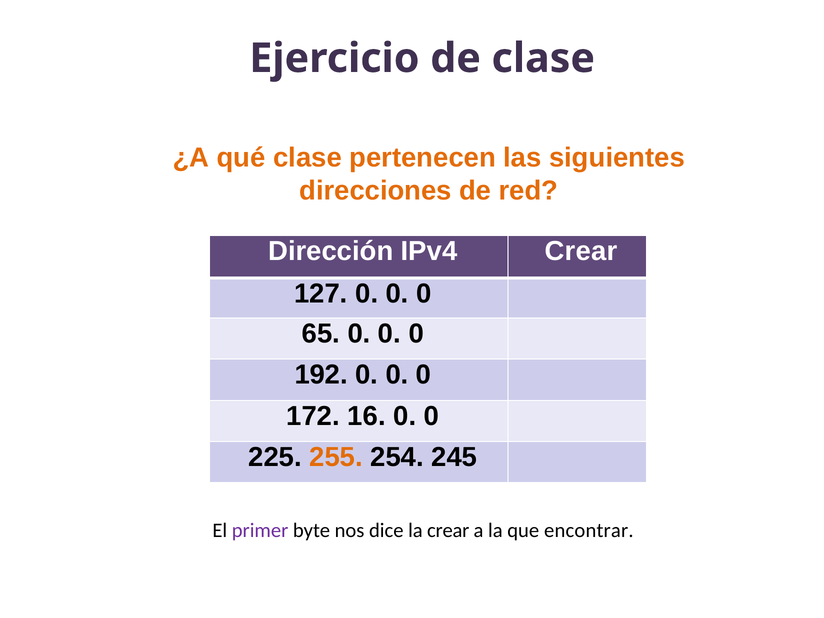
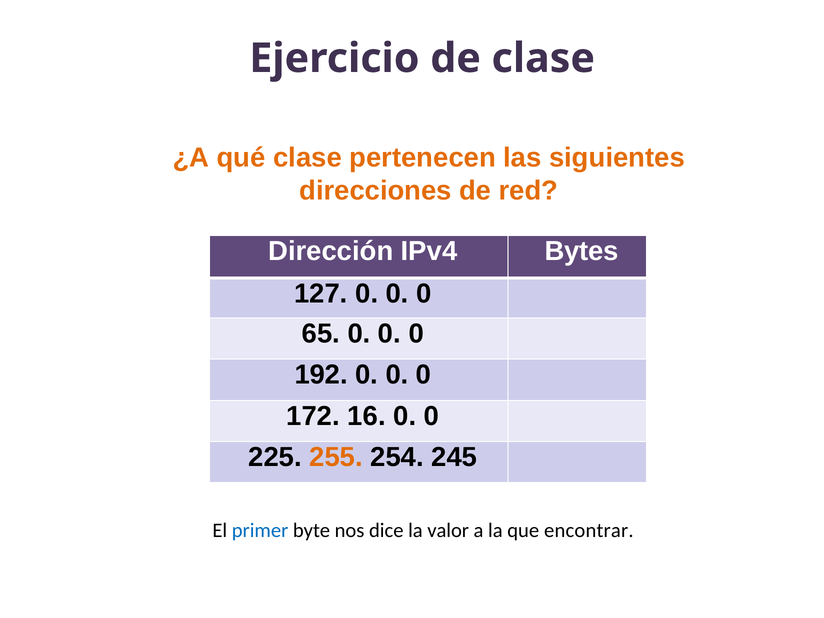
IPv4 Crear: Crear -> Bytes (581, 251)
primer colour: purple -> blue (260, 530)
la crear: crear -> valor (448, 530)
